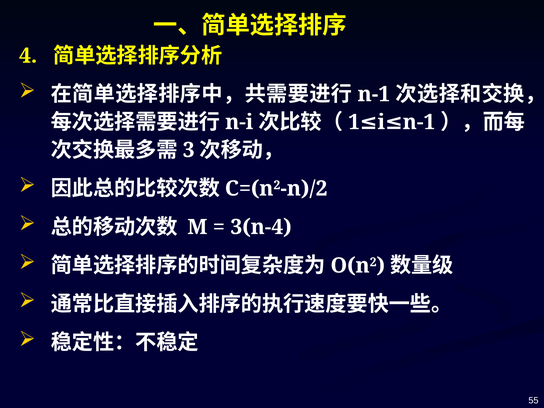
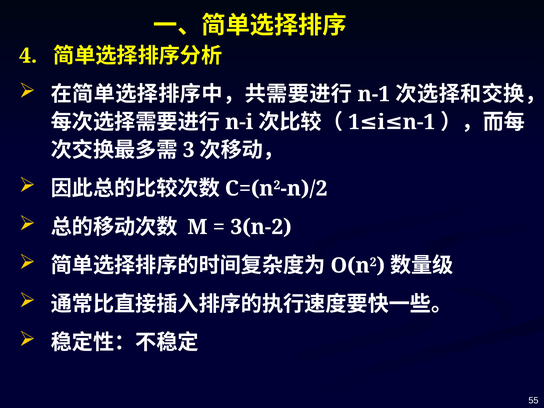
3(n-4: 3(n-4 -> 3(n-2 (261, 227)
